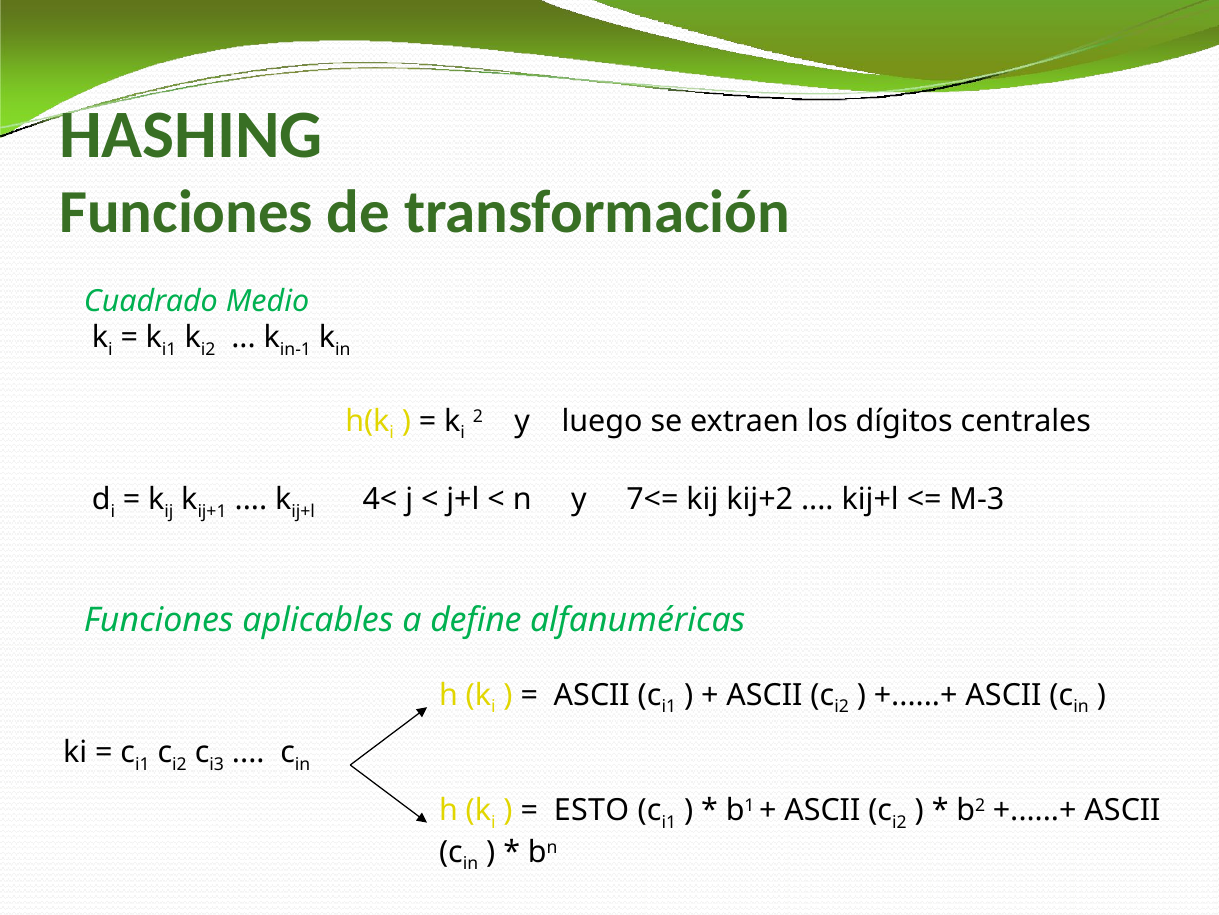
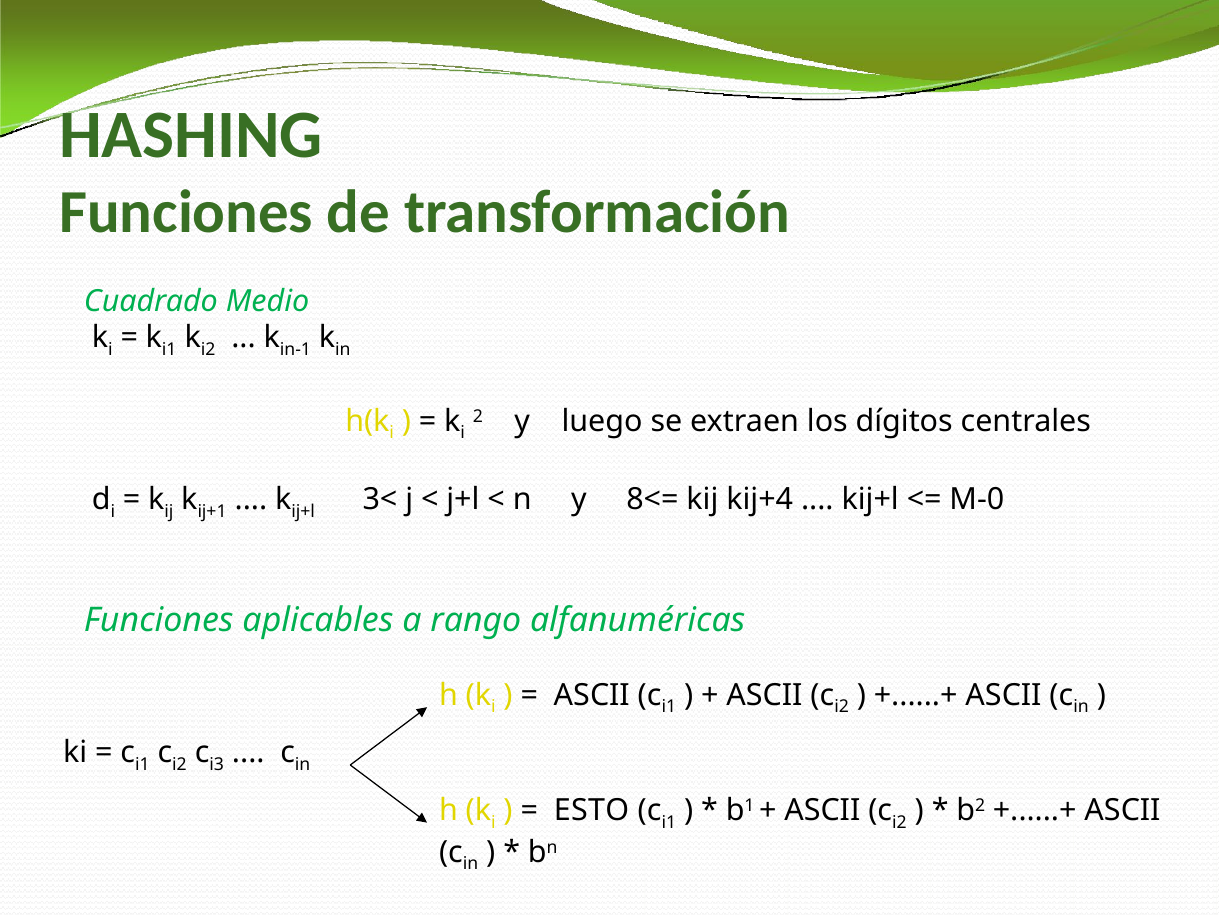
4<: 4< -> 3< (380, 499)
7<=: 7<= -> 8<= (652, 499)
kij+2: kij+2 -> kij+4 (760, 499)
M-3: M-3 -> M-0 (977, 499)
define: define -> rango (476, 620)
